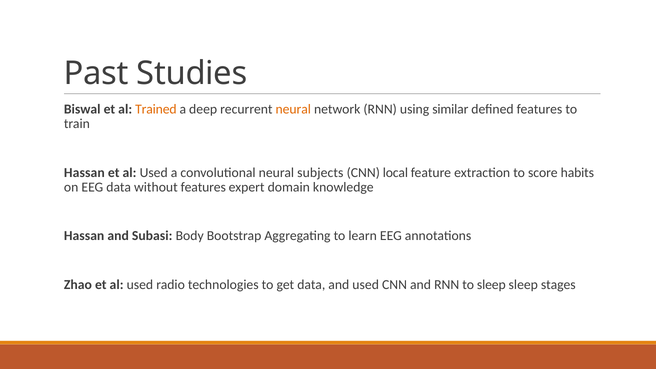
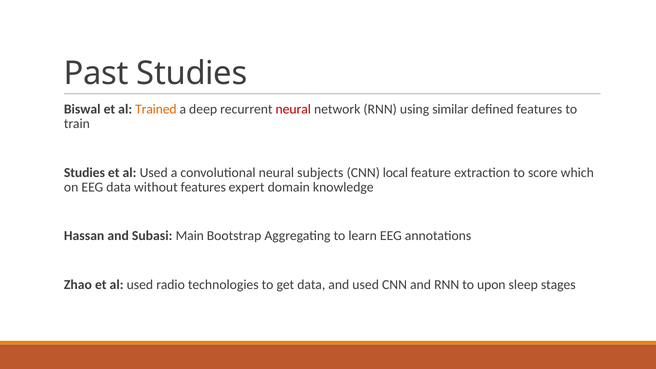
neural colour: orange -> red (293, 109)
Hassan: Hassan -> Studies (84, 172)
habits: habits -> which (577, 172)
Body: Body -> Main (190, 236)
to sleep: sleep -> upon (491, 285)
